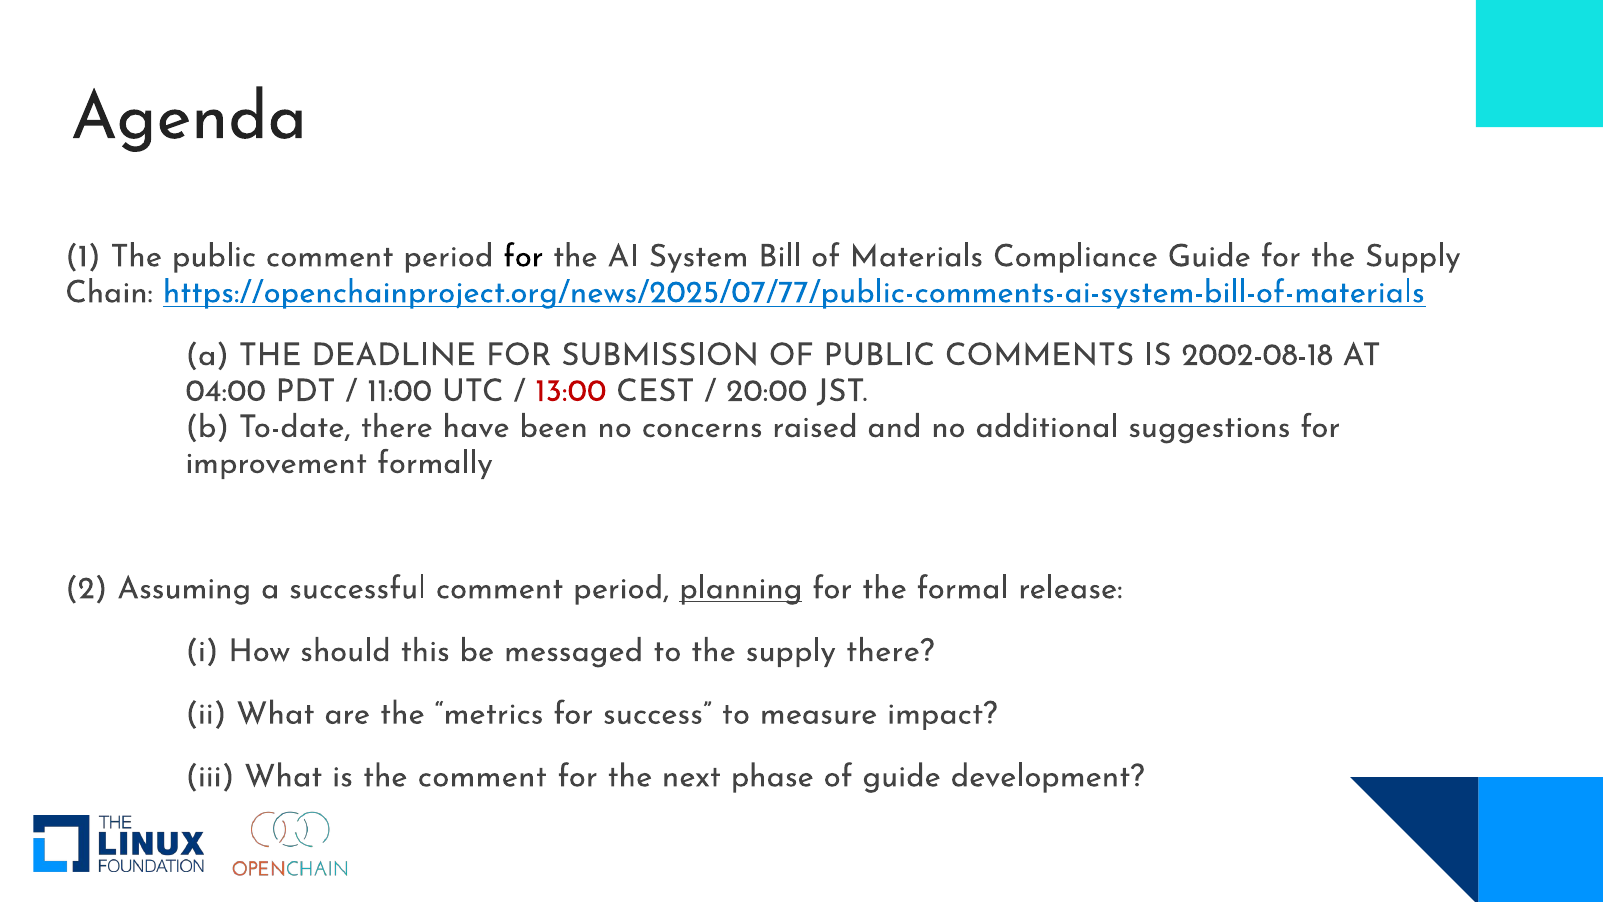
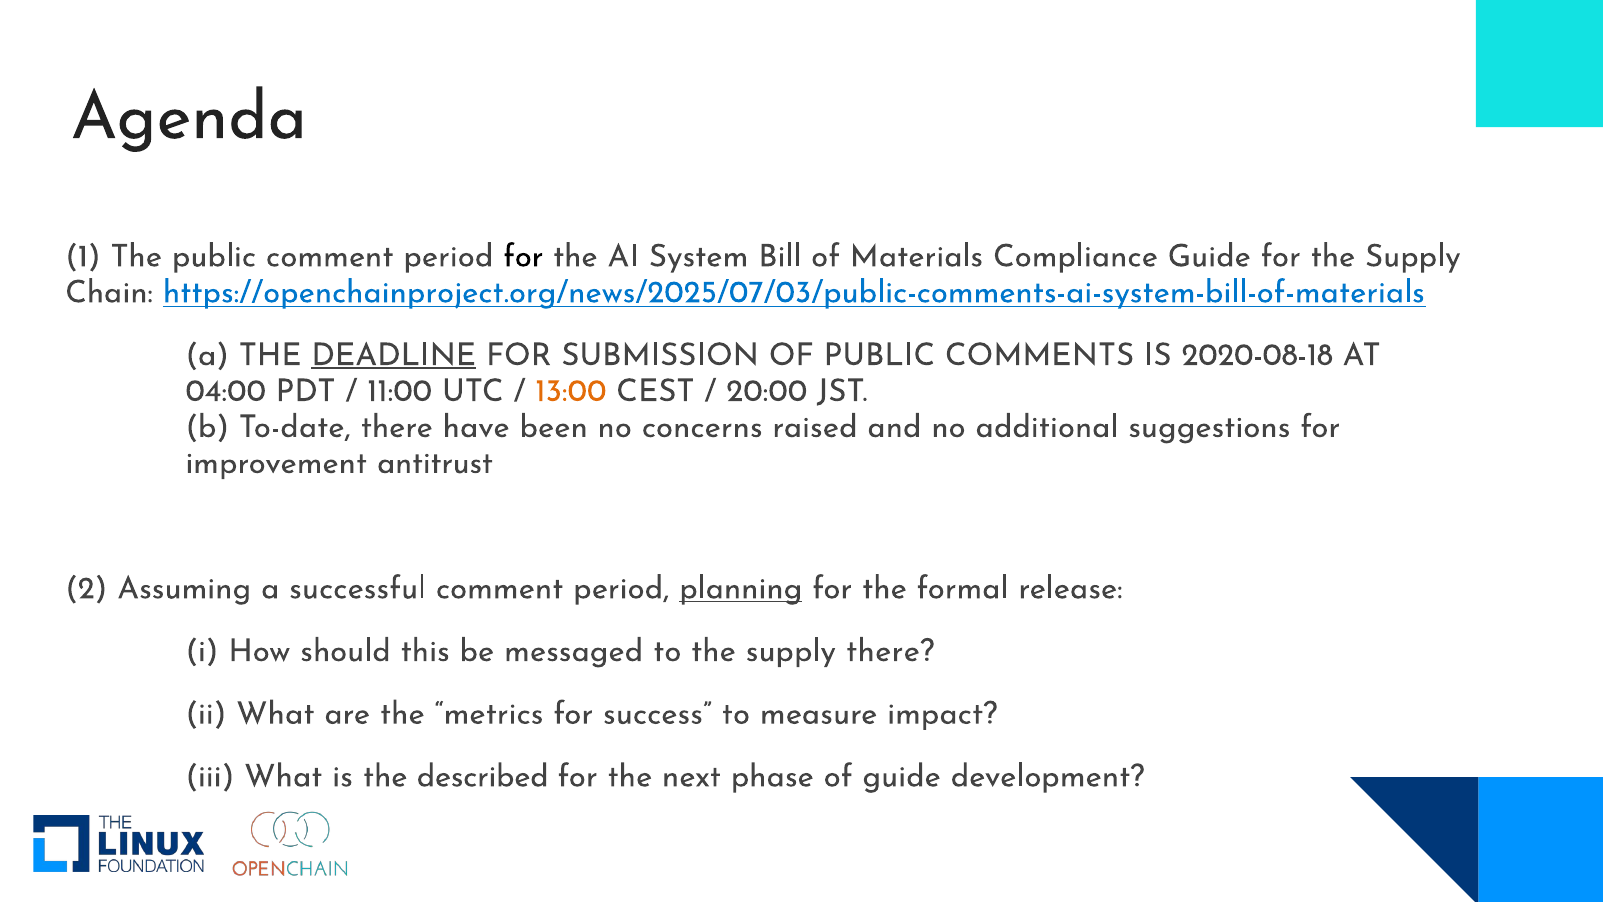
https://openchainproject.org/news/2025/07/77/public-comments-ai-system-bill-of-materials: https://openchainproject.org/news/2025/07/77/public-comments-ai-system-bill-of-materials -> https://openchainproject.org/news/2025/07/03/public-comments-ai-system-bill-of-materials (794, 292)
DEADLINE underline: none -> present (394, 355)
2002-08-18: 2002-08-18 -> 2020-08-18 (1257, 355)
13:00 colour: red -> orange (571, 391)
formally: formally -> antitrust (435, 463)
the comment: comment -> described (483, 776)
